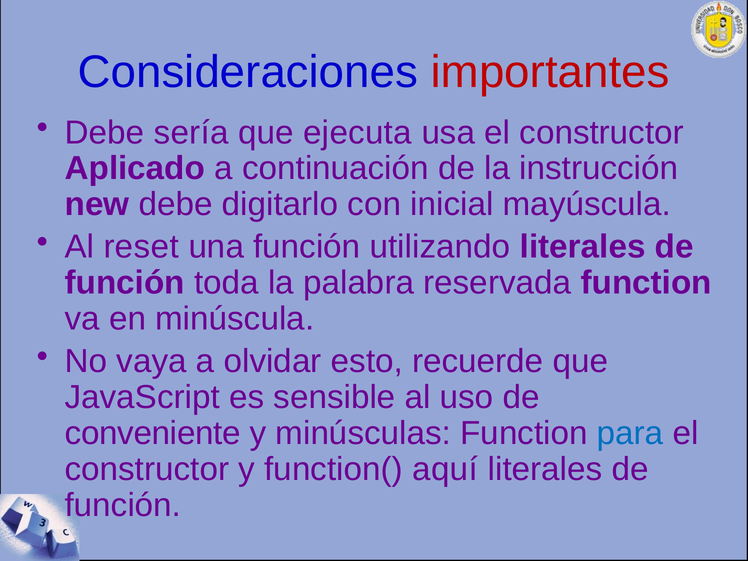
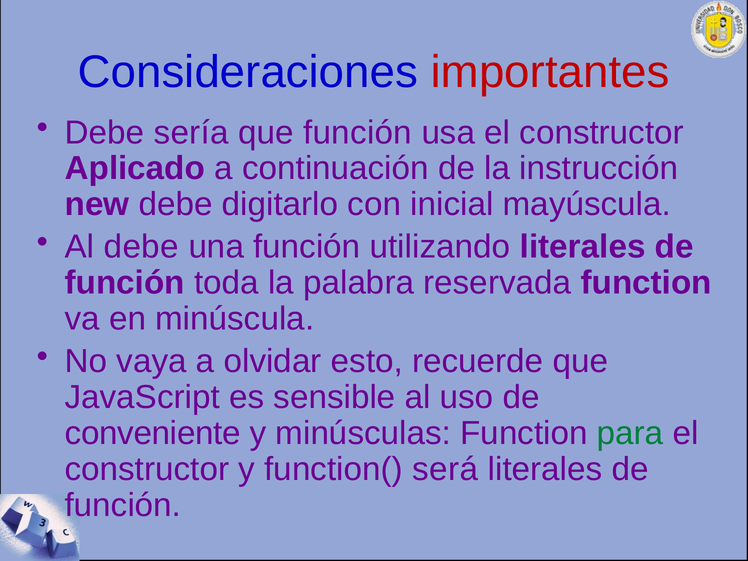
que ejecuta: ejecuta -> función (358, 133)
Al reset: reset -> debe (141, 247)
para colour: blue -> green (630, 433)
aquí: aquí -> será (445, 469)
